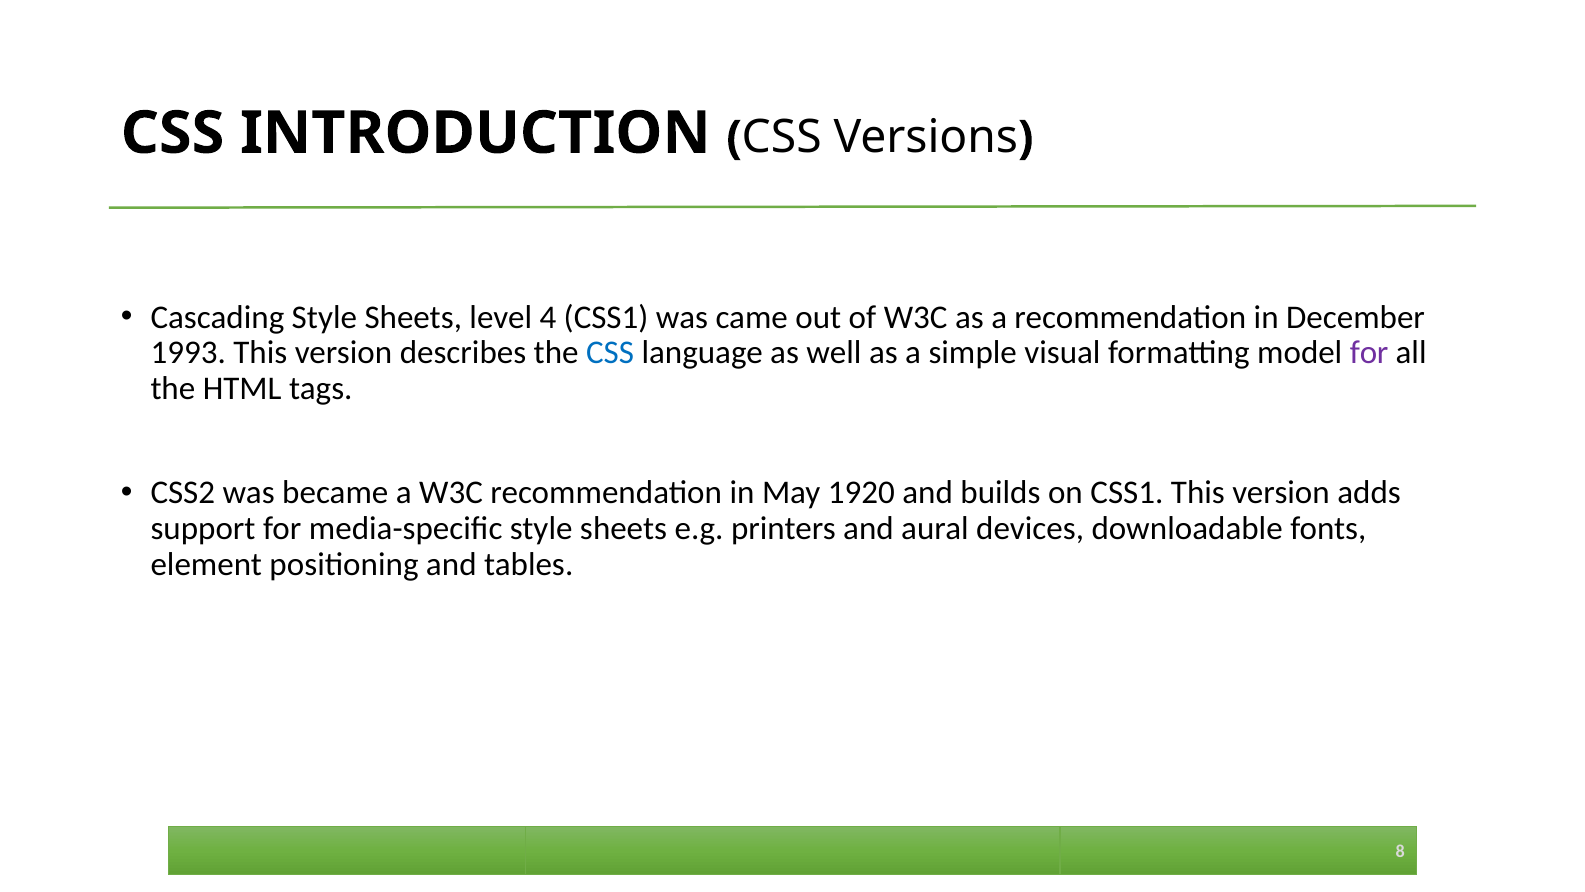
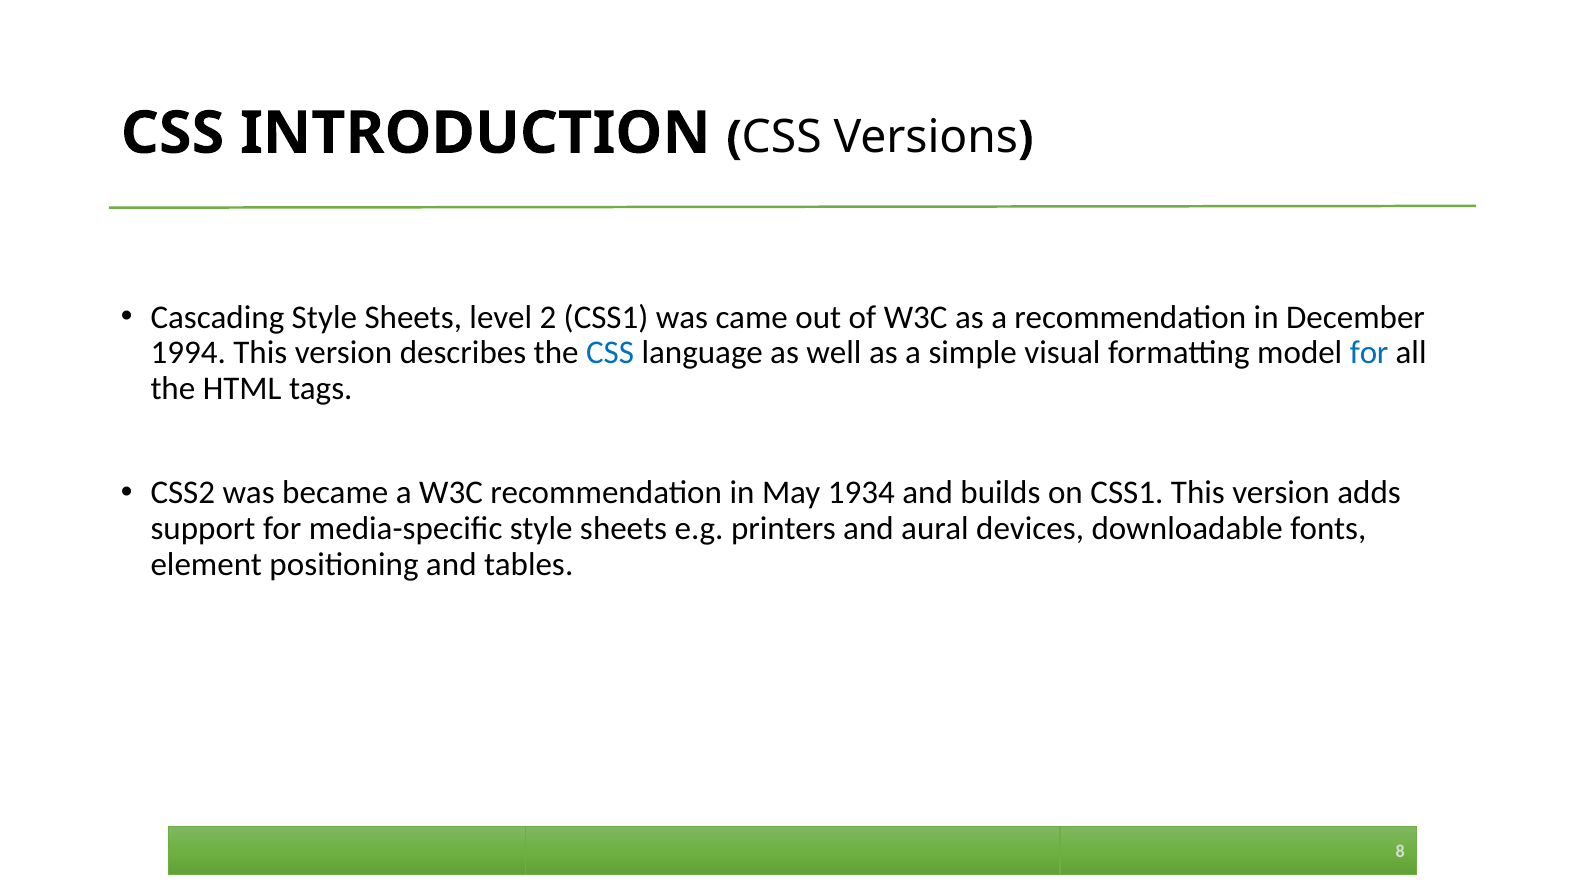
4: 4 -> 2 (548, 317)
1993: 1993 -> 1994 (188, 353)
for colour: purple -> blue (1369, 353)
1920: 1920 -> 1934 (861, 493)
